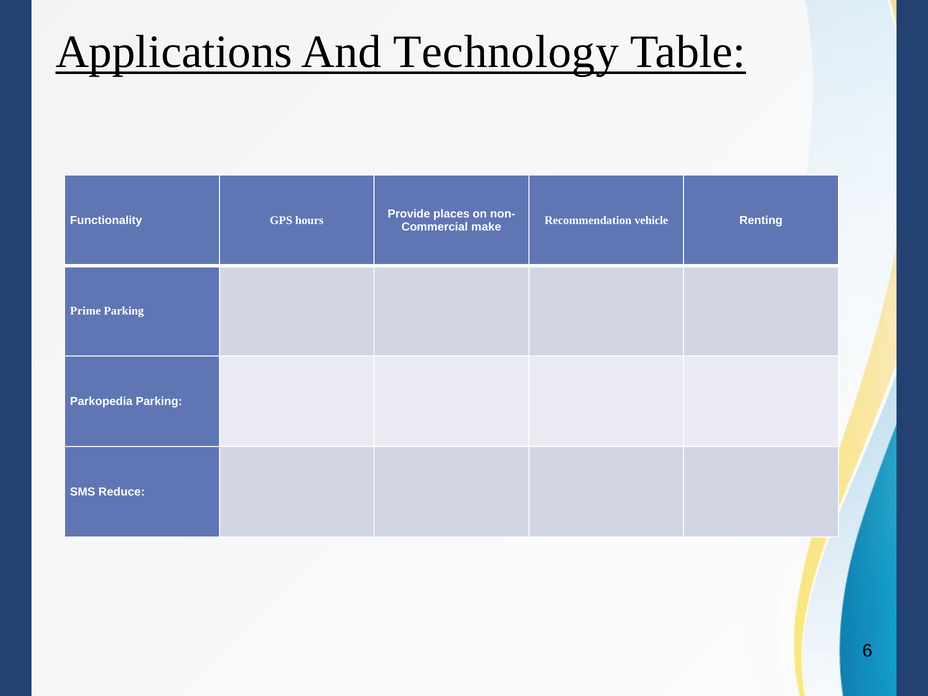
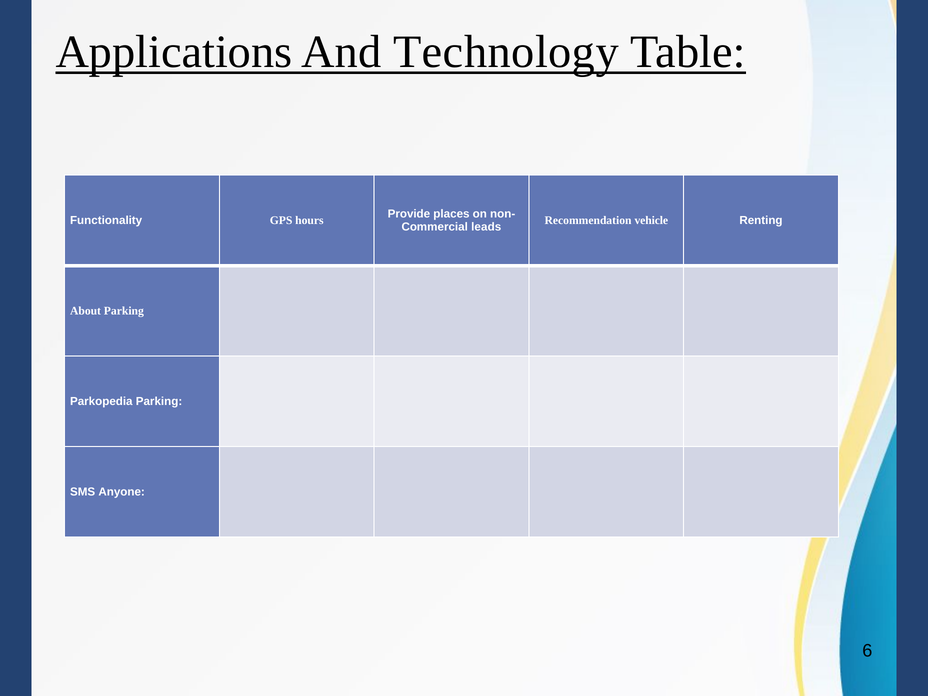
make: make -> leads (486, 227)
Prime: Prime -> About (86, 311)
Reduce: Reduce -> Anyone (122, 492)
